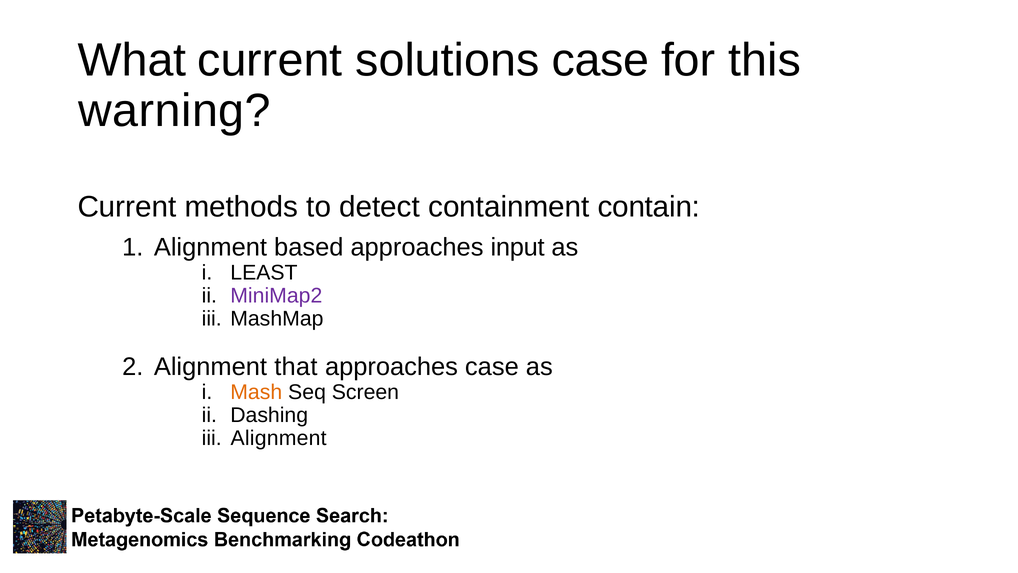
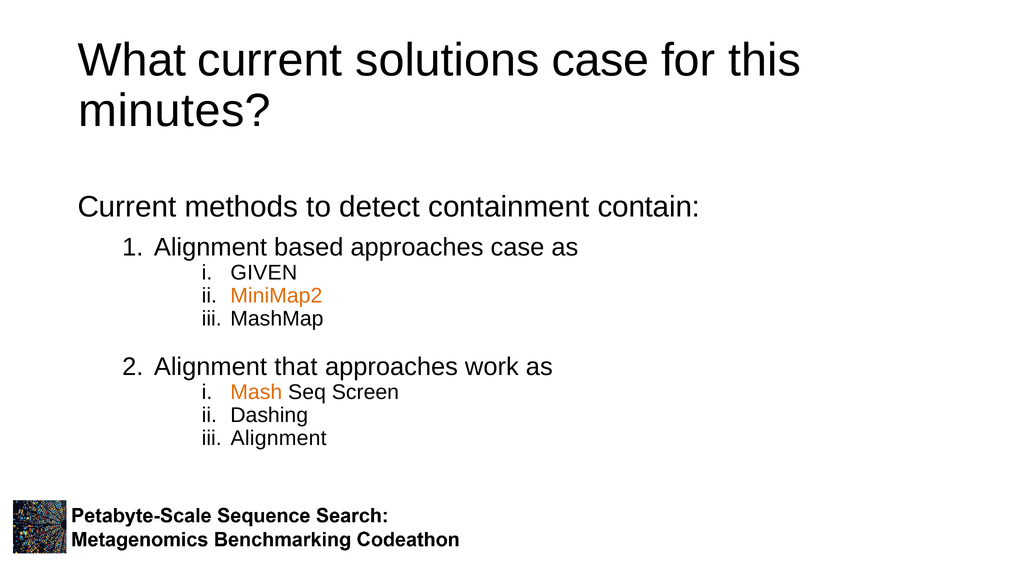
warning: warning -> minutes (175, 111)
approaches input: input -> case (517, 247)
LEAST: LEAST -> GIVEN (264, 273)
MiniMap2 colour: purple -> orange (276, 296)
approaches case: case -> work (492, 367)
